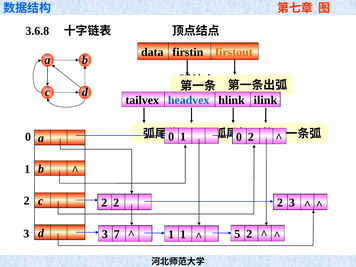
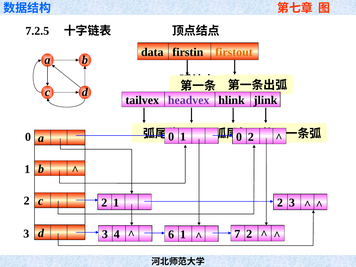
3.6.8: 3.6.8 -> 7.2.5 (37, 31)
headvex colour: blue -> purple (189, 100)
ilink: ilink -> jlink (265, 100)
2 2: 2 -> 1 (116, 203)
7: 7 -> 4 (117, 234)
1: 1 -> 6 (171, 235)
5: 5 -> 7 (237, 234)
